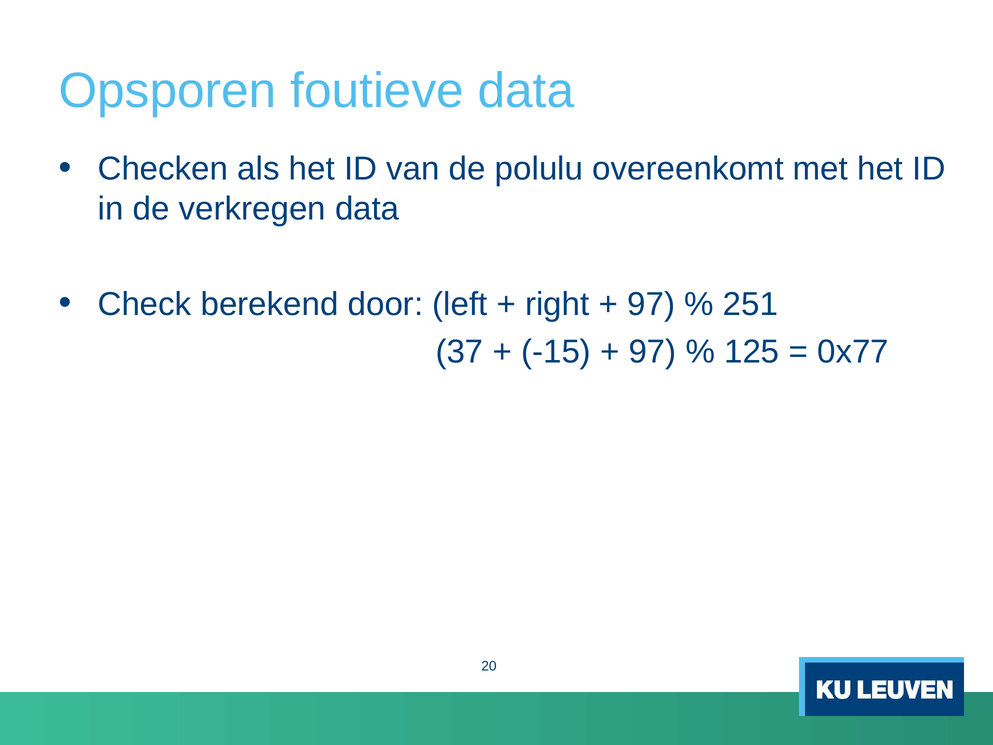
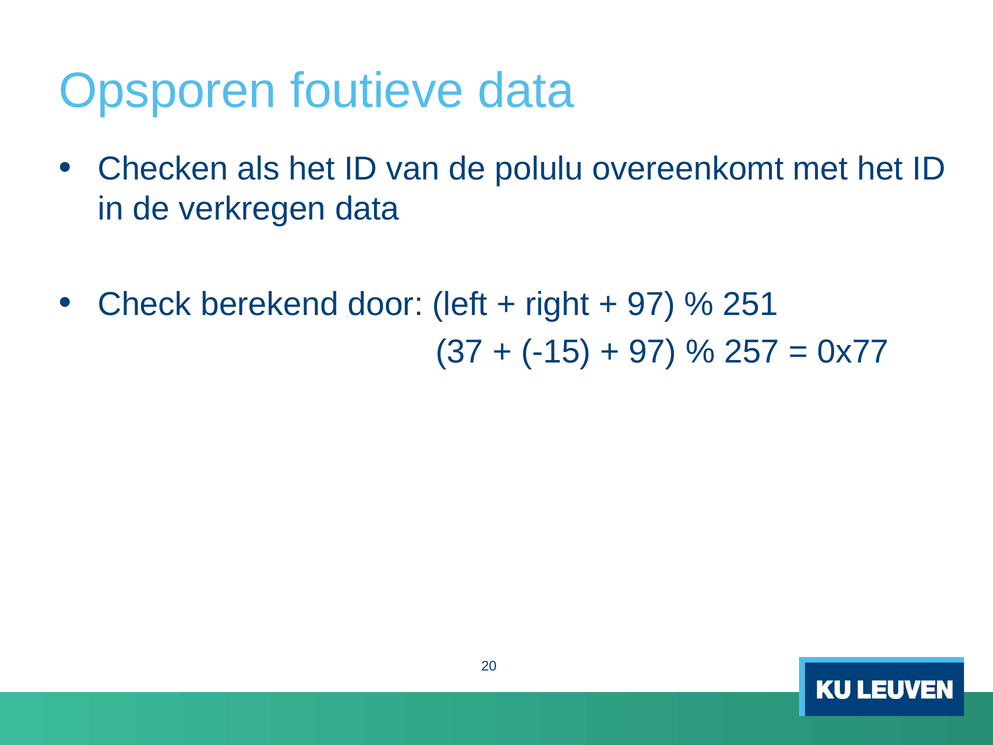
125: 125 -> 257 (752, 352)
